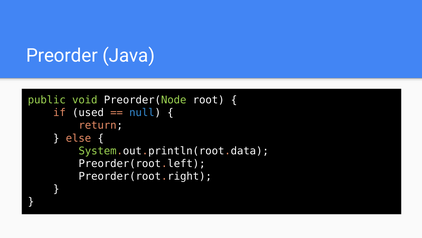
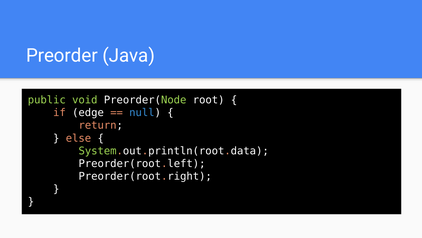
used: used -> edge (88, 113)
